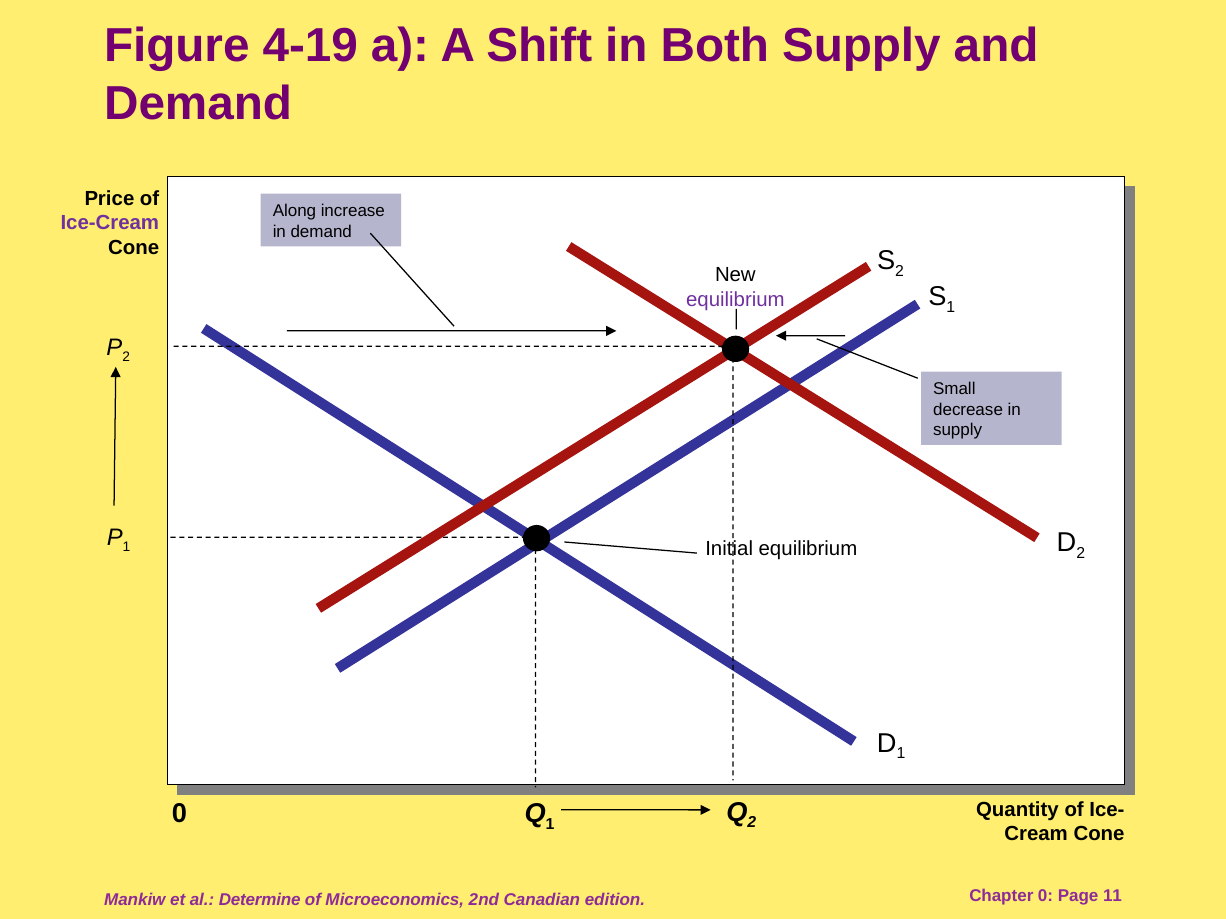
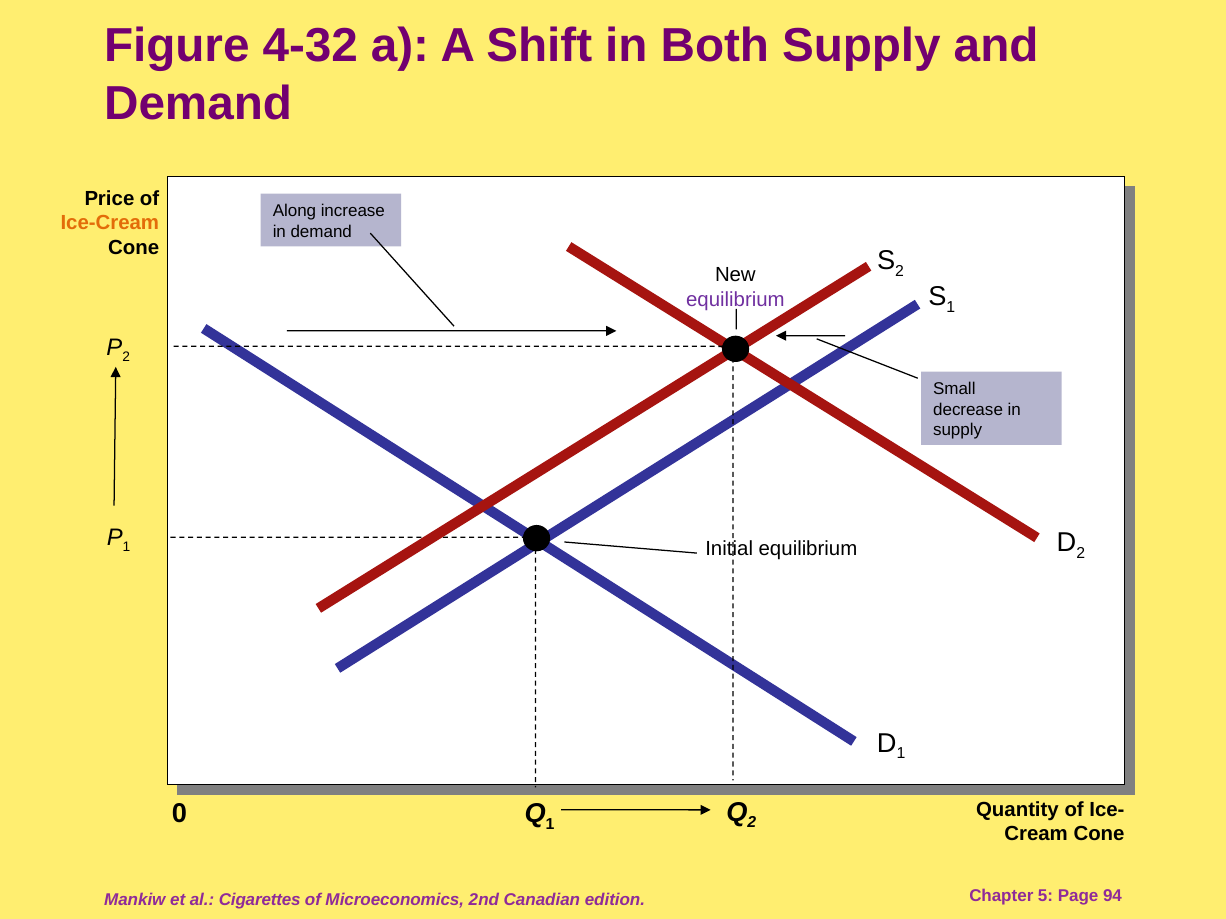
4-19: 4-19 -> 4-32 (310, 46)
Ice-Cream colour: purple -> orange (110, 223)
Determine: Determine -> Cigarettes (260, 900)
Chapter 0: 0 -> 5 (1046, 896)
11: 11 -> 94 (1112, 896)
